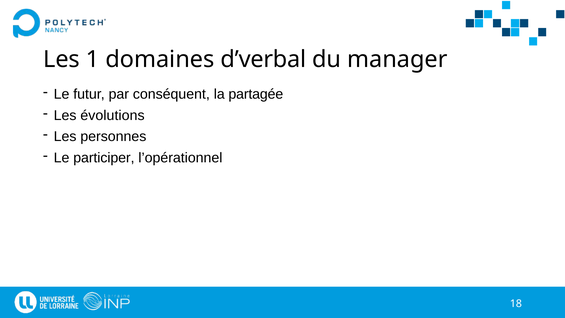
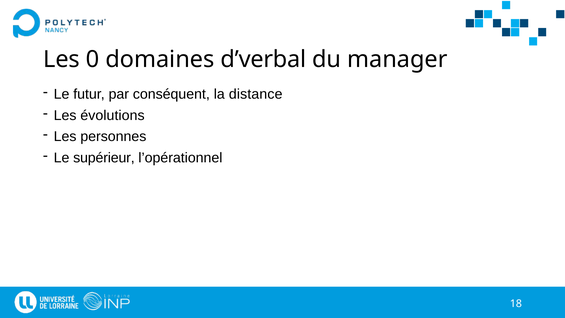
1: 1 -> 0 (93, 59)
partagée: partagée -> distance (256, 94)
participer: participer -> supérieur (104, 158)
